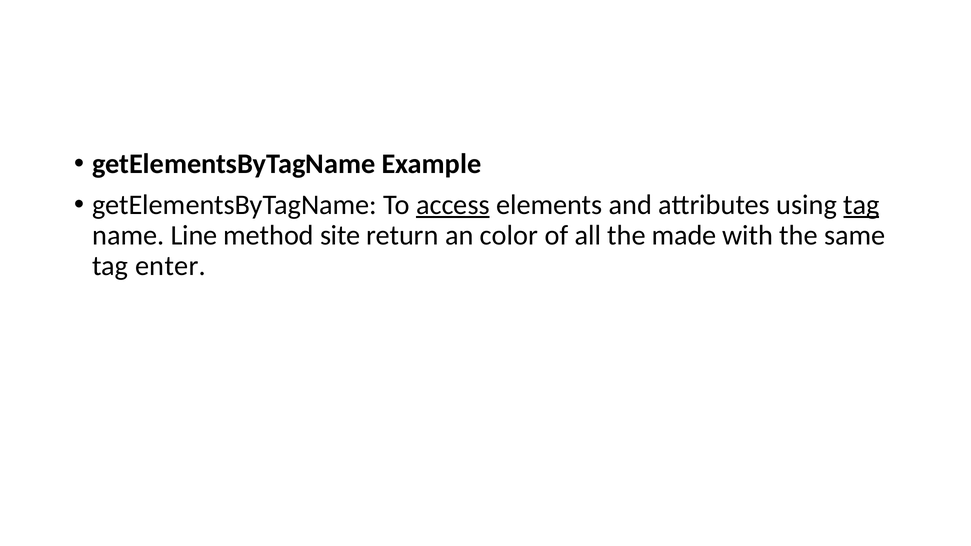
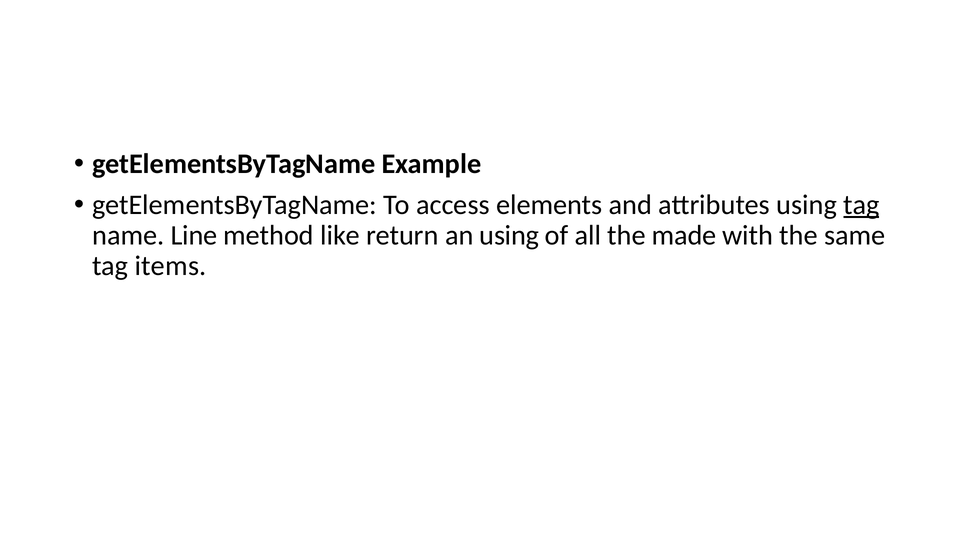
access underline: present -> none (453, 205)
site: site -> like (340, 235)
an color: color -> using (509, 235)
enter: enter -> items (171, 266)
